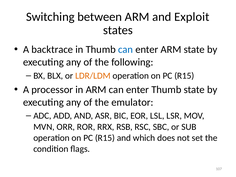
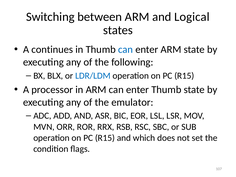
Exploit: Exploit -> Logical (192, 17)
backtrace: backtrace -> continues (52, 50)
LDR/LDM colour: orange -> blue (93, 76)
